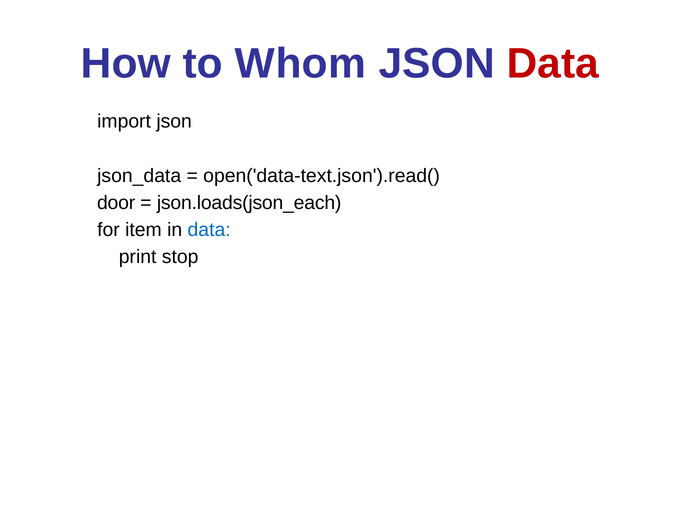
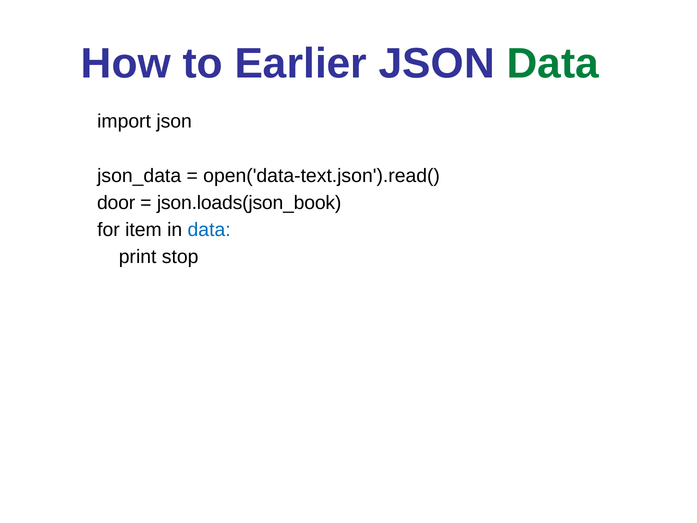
Whom: Whom -> Earlier (301, 64)
Data colour: red -> green (553, 64)
json.loads(json_each: json.loads(json_each -> json.loads(json_book (249, 203)
